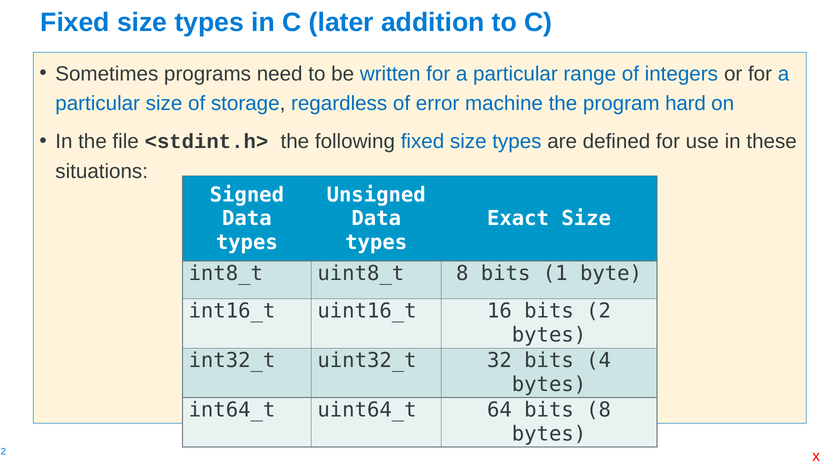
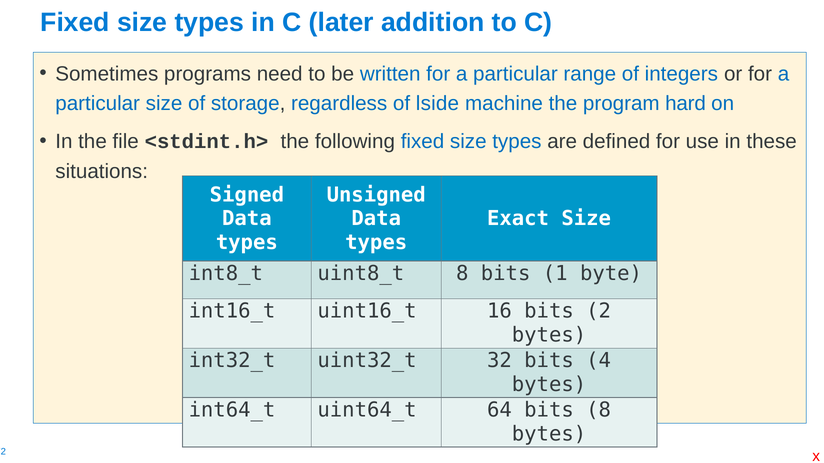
error: error -> lside (437, 104)
